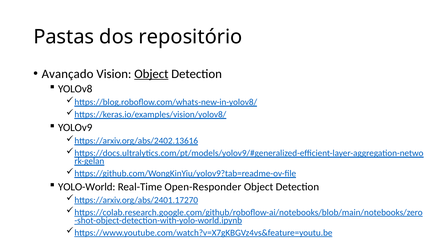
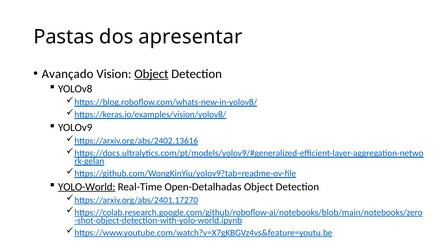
repositório: repositório -> apresentar (190, 37)
YOLO-World underline: none -> present (87, 187)
Open-Responder: Open-Responder -> Open-Detalhadas (203, 187)
